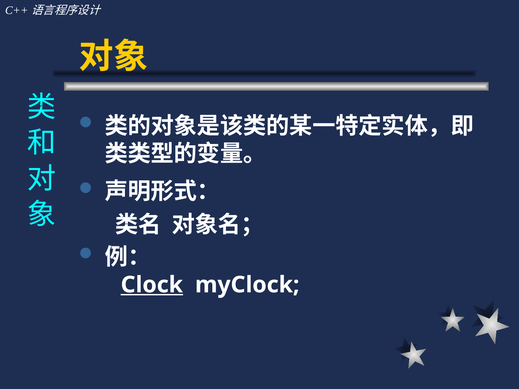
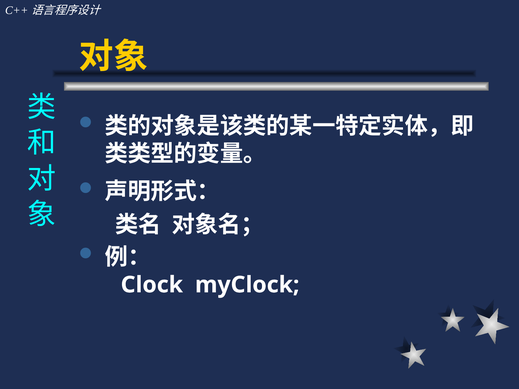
Clock underline: present -> none (152, 285)
